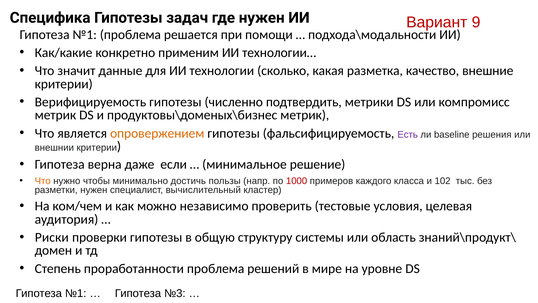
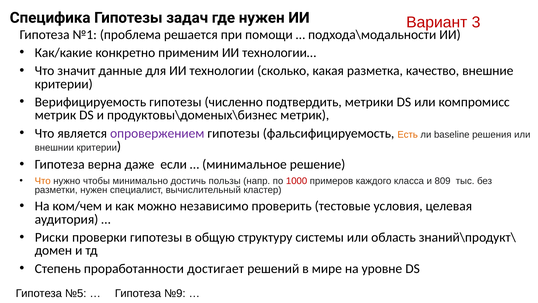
9: 9 -> 3 (476, 22)
опровержением colour: orange -> purple (157, 133)
Есть colour: purple -> orange (408, 134)
102: 102 -> 809 (443, 181)
проработанности проблема: проблема -> достигает (216, 268)
№1: №1 -> №5 (76, 293)
№3: №3 -> №9 (175, 293)
